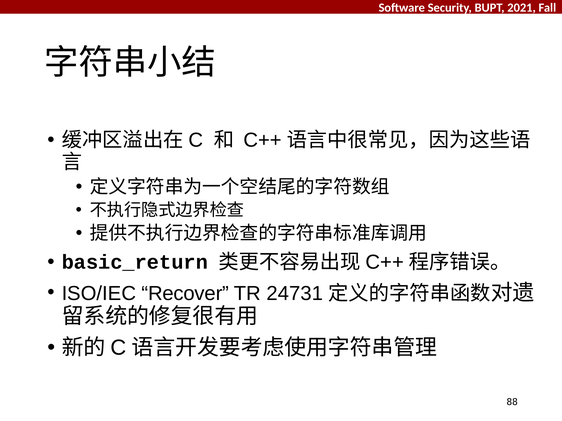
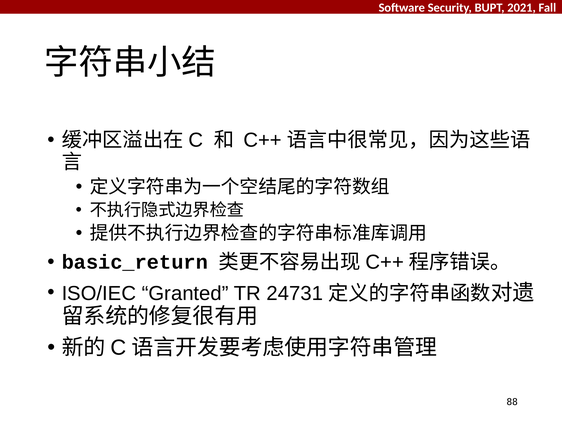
Recover: Recover -> Granted (185, 294)
